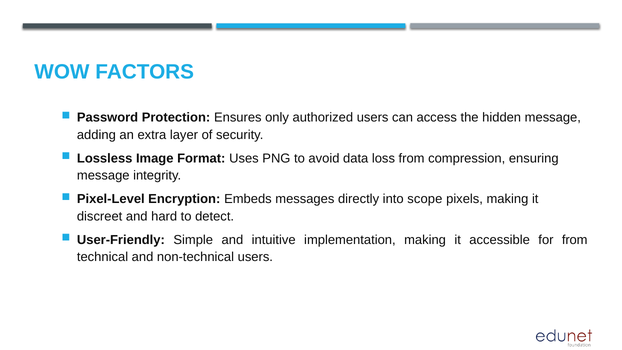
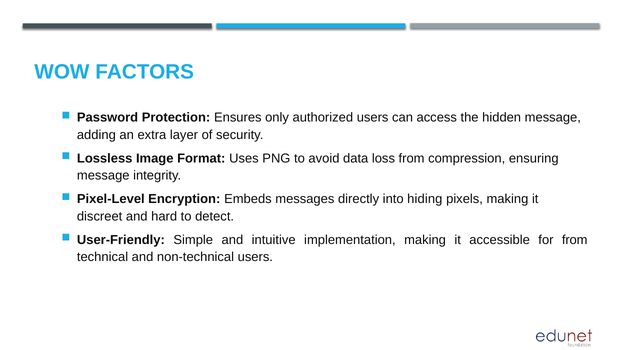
scope: scope -> hiding (425, 199)
